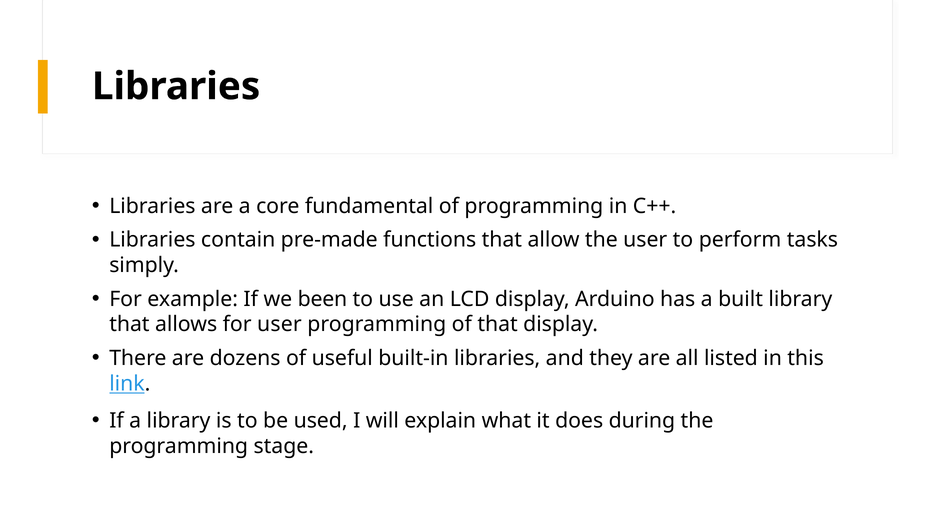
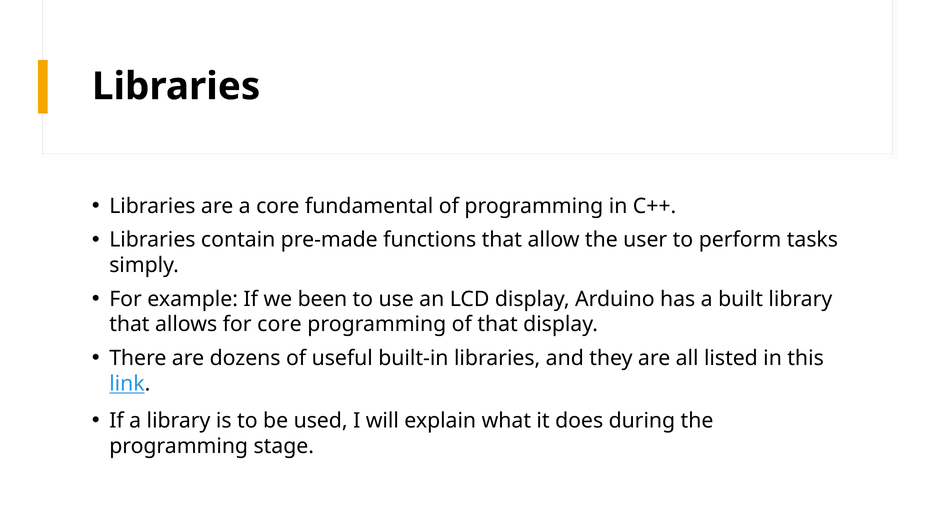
for user: user -> core (279, 324)
